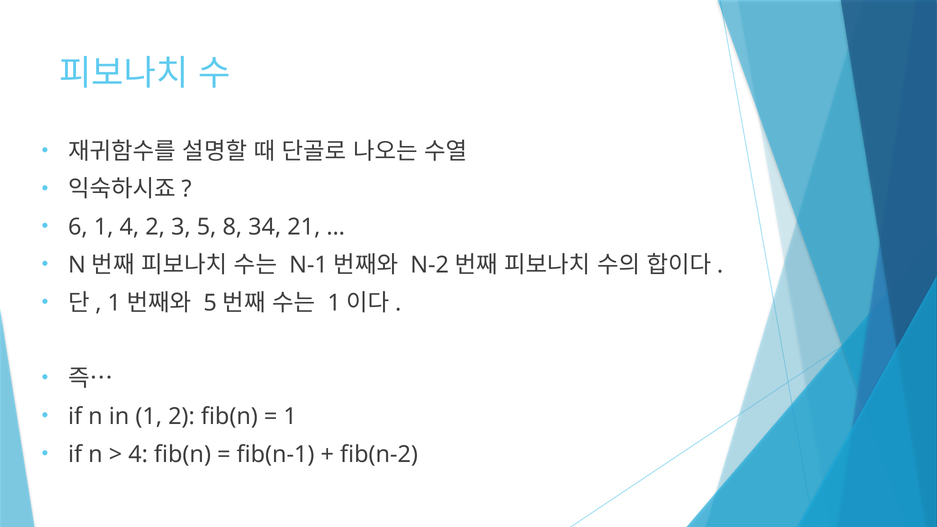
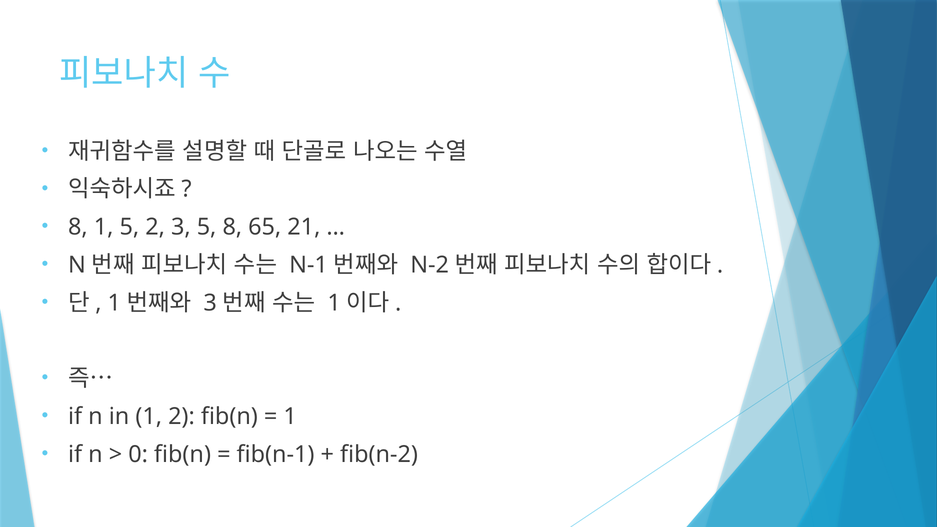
6: 6 -> 8 (78, 227)
1 4: 4 -> 5 (129, 227)
34: 34 -> 65 (265, 227)
5: 5 -> 3 (210, 303)
4: 4 -> 0 (138, 454)
